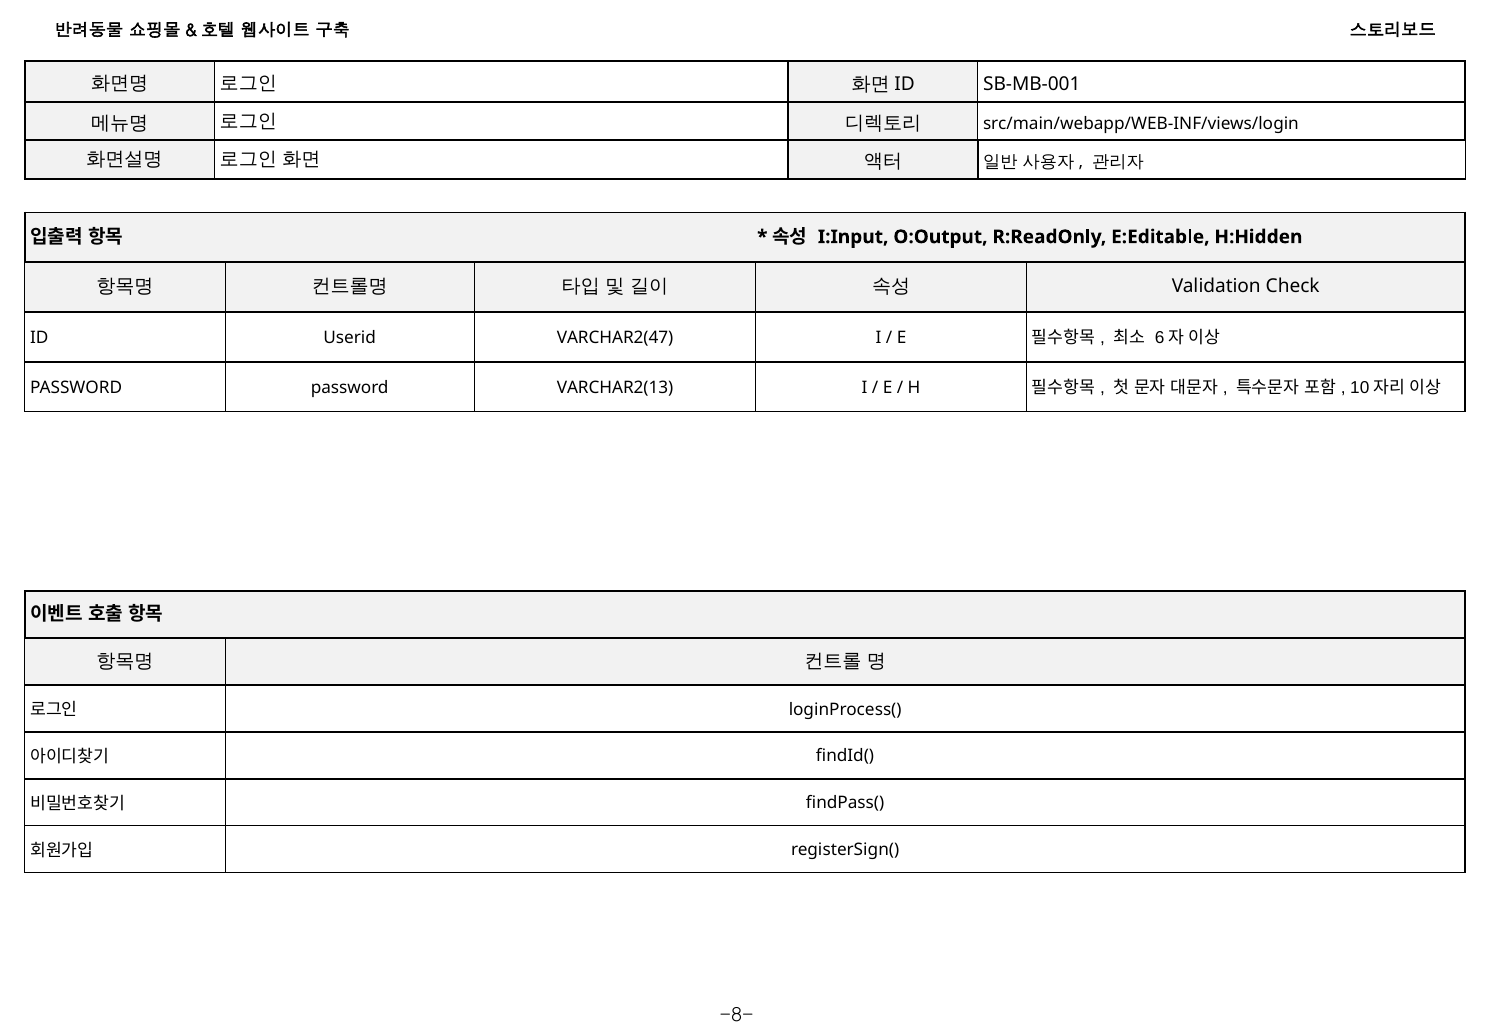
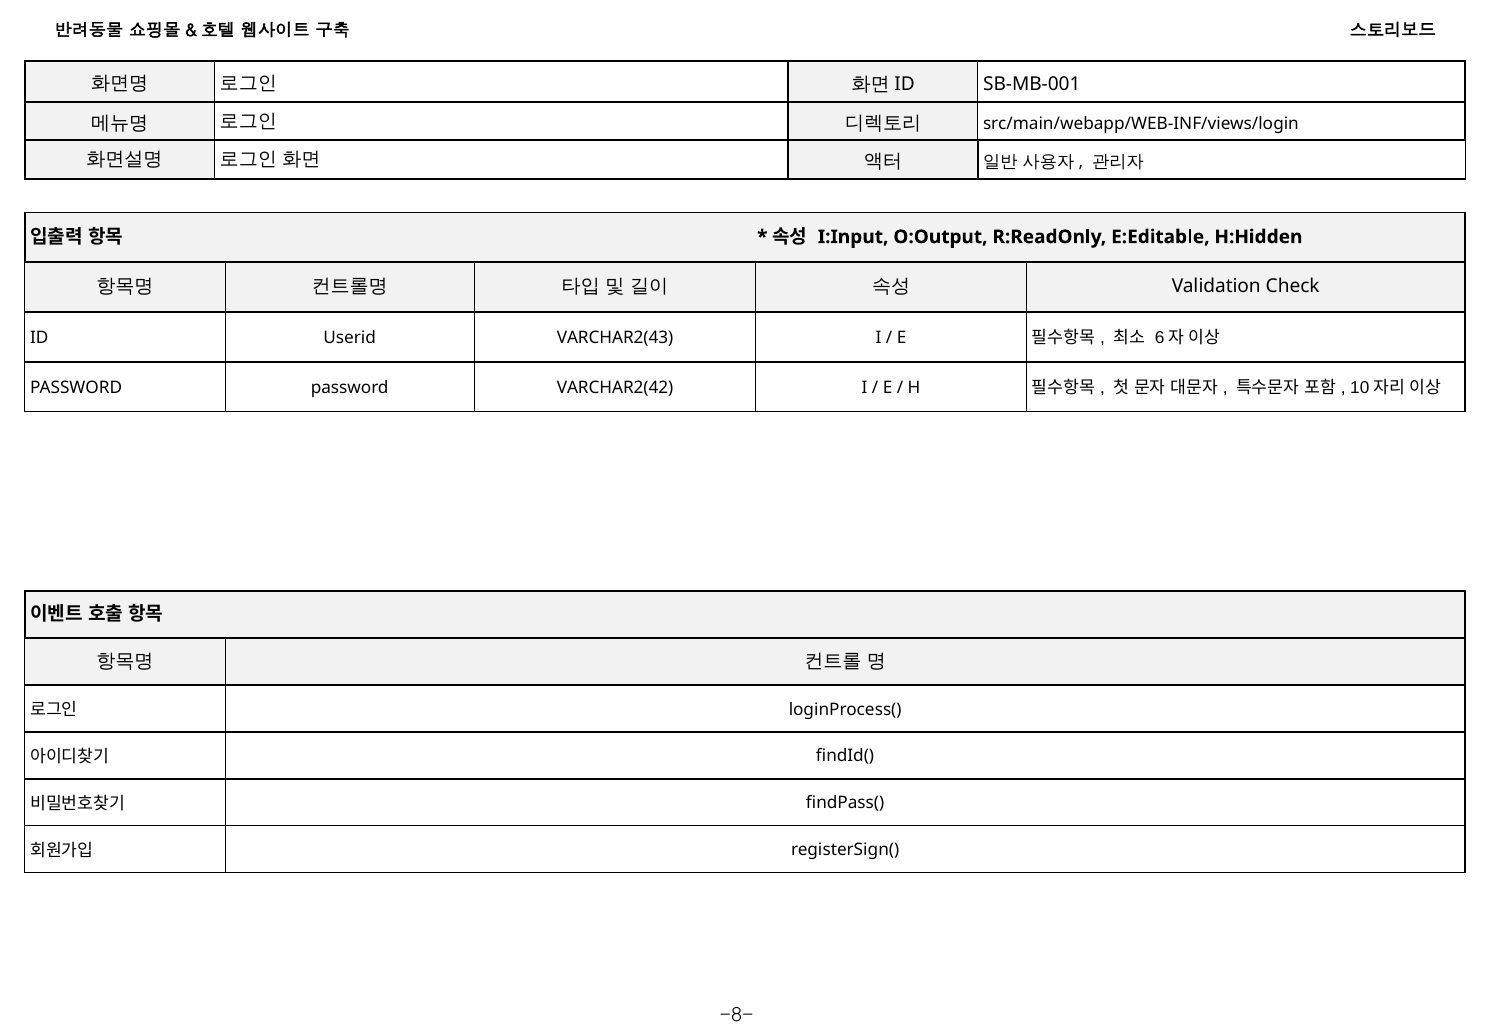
VARCHAR2(47: VARCHAR2(47 -> VARCHAR2(43 (615, 338)
VARCHAR2(13: VARCHAR2(13 -> VARCHAR2(42 (615, 388)
